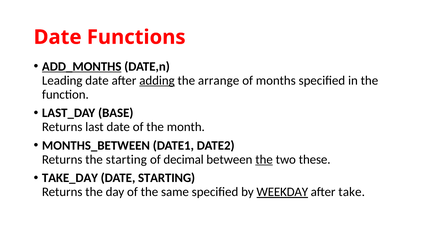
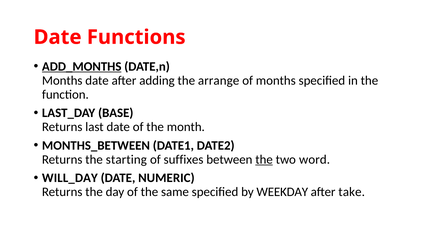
Leading: Leading -> Months (62, 80)
adding underline: present -> none (157, 80)
decimal: decimal -> suffixes (184, 159)
these: these -> word (315, 159)
TAKE_DAY: TAKE_DAY -> WILL_DAY (70, 178)
DATE STARTING: STARTING -> NUMERIC (166, 178)
WEEKDAY underline: present -> none (282, 192)
